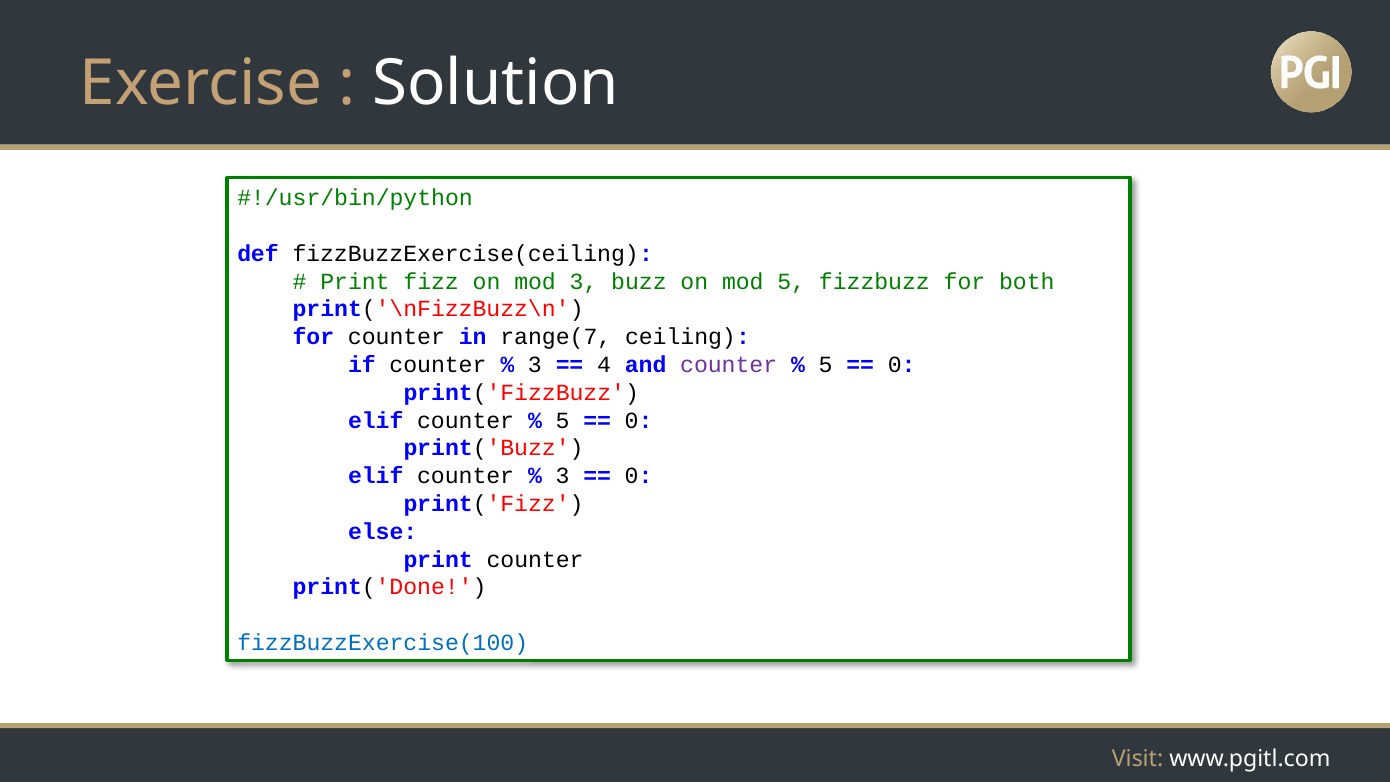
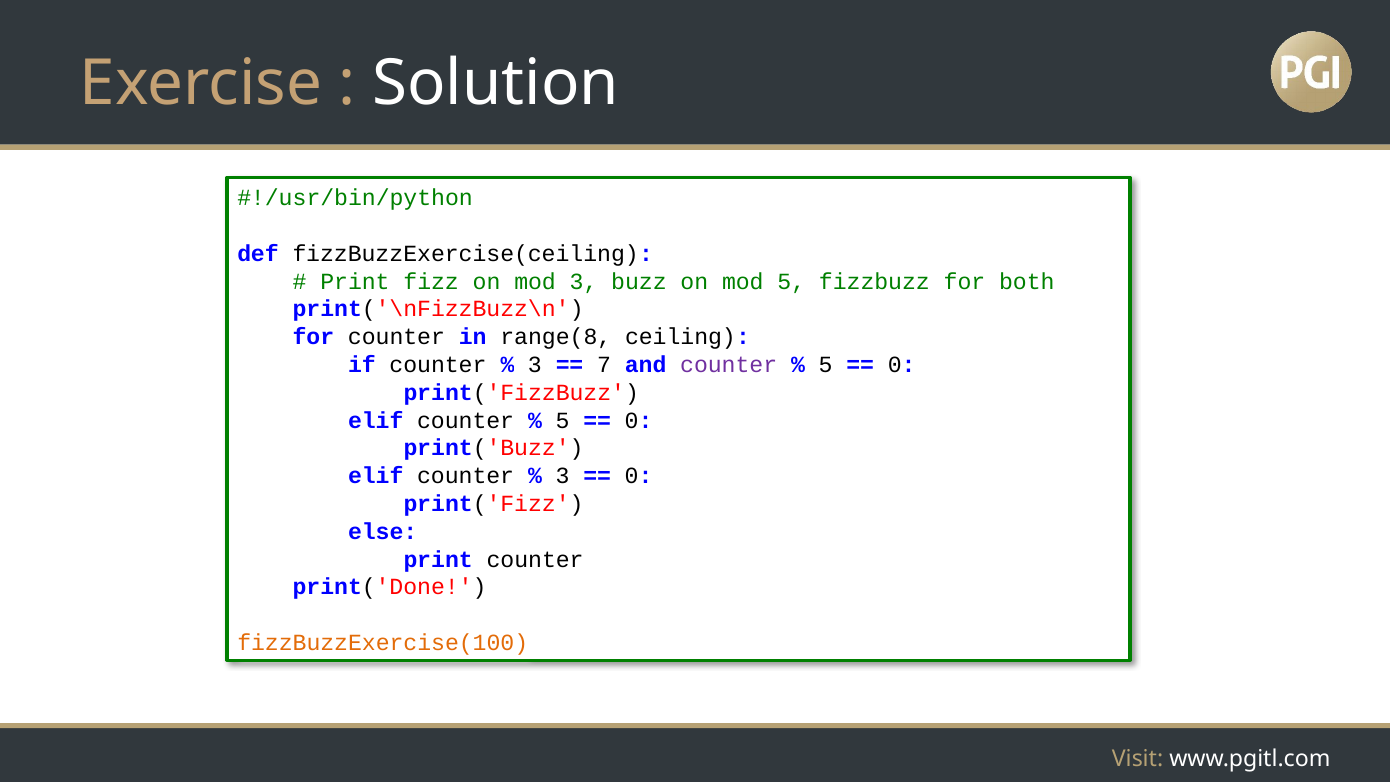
range(7: range(7 -> range(8 (556, 337)
4: 4 -> 7 (604, 365)
fizzBuzzExercise(100 colour: blue -> orange (383, 643)
